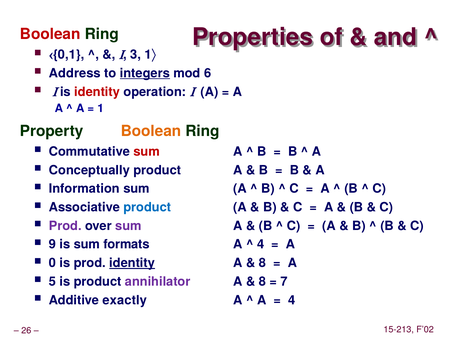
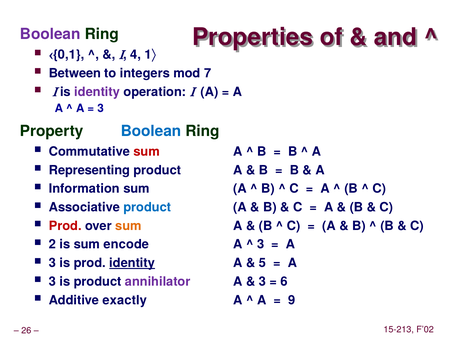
Boolean colour: red -> purple (50, 34)
3: 3 -> 4 (136, 55)
Address: Address -> Between (75, 73)
integers underline: present -> none (145, 73)
6: 6 -> 7 (208, 73)
identity colour: red -> purple (97, 92)
1: 1 -> 3 (101, 108)
Boolean colour: orange -> blue (151, 131)
Conceptually: Conceptually -> Representing (89, 170)
Prod colour: purple -> red (65, 226)
sum colour: purple -> orange (128, 226)
9: 9 -> 2 (52, 244)
formats: formats -> encode (126, 244)
4: 4 -> 3 (261, 244)
0: 0 -> 3 (52, 263)
8: 8 -> 5 (262, 263)
5: 5 -> 3 (52, 281)
8: 8 -> 3 (262, 281)
7: 7 -> 6 (284, 281)
4: 4 -> 9 (292, 300)
